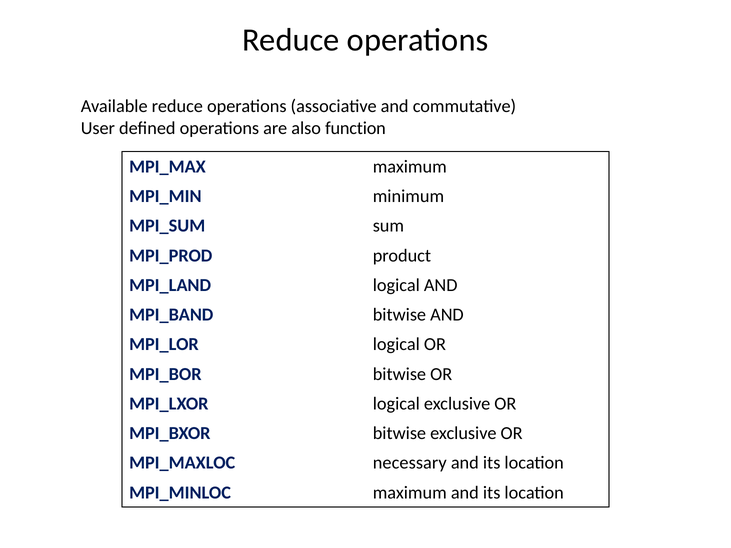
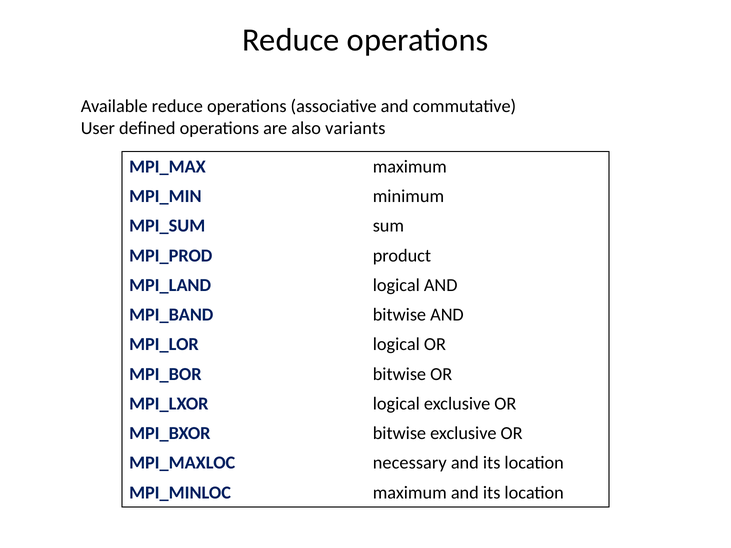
function: function -> variants (355, 128)
